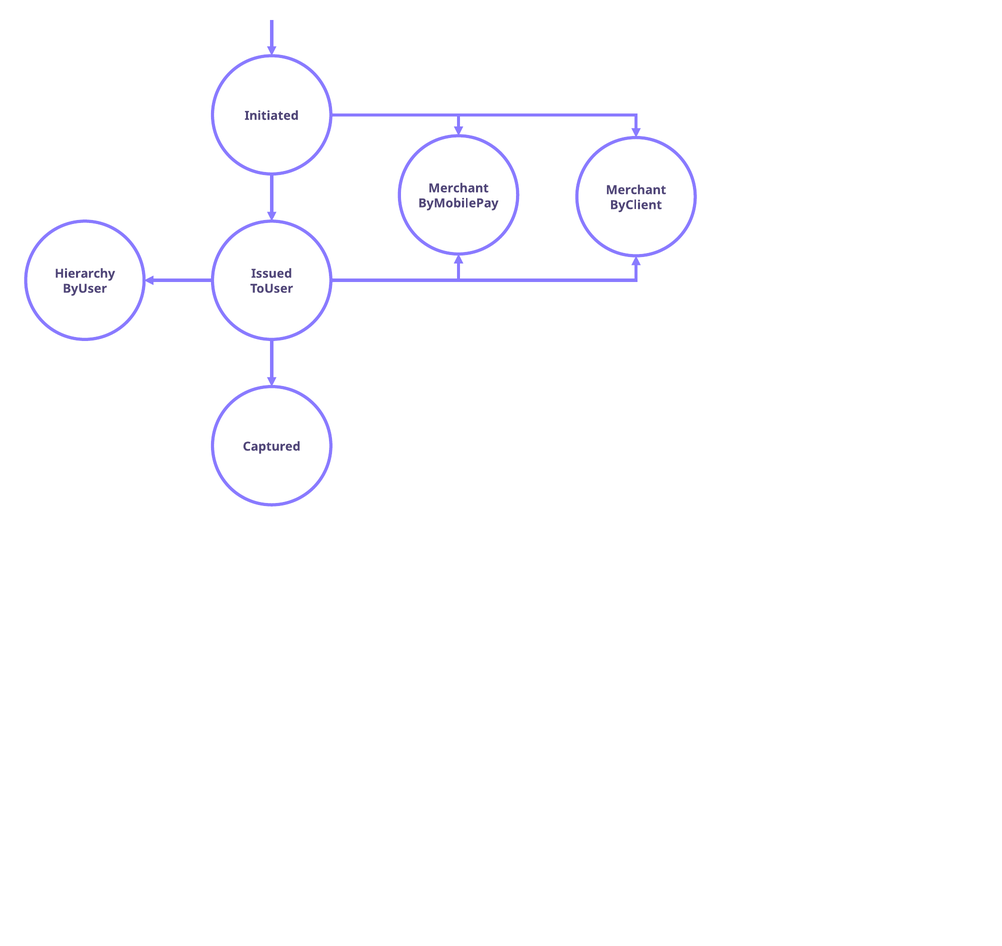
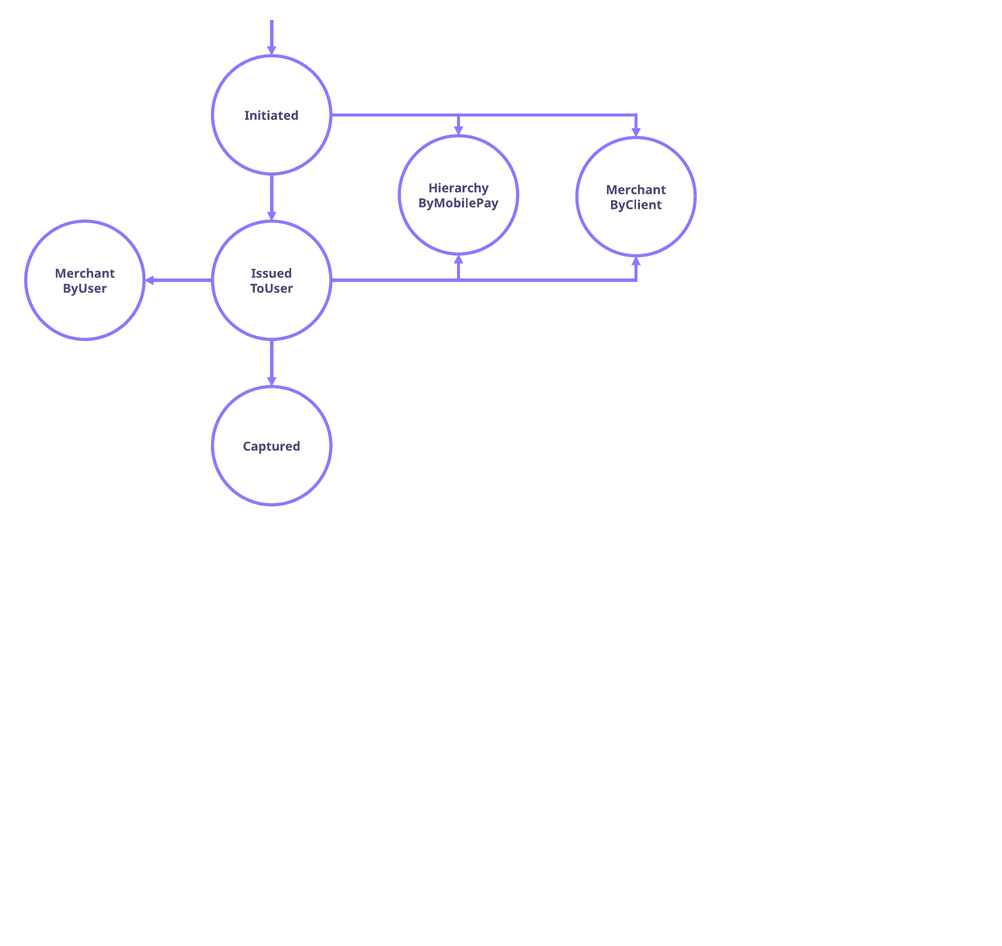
Merchant: Merchant -> Hierarchy (459, 188)
Hierarchy: Hierarchy -> Merchant (85, 274)
